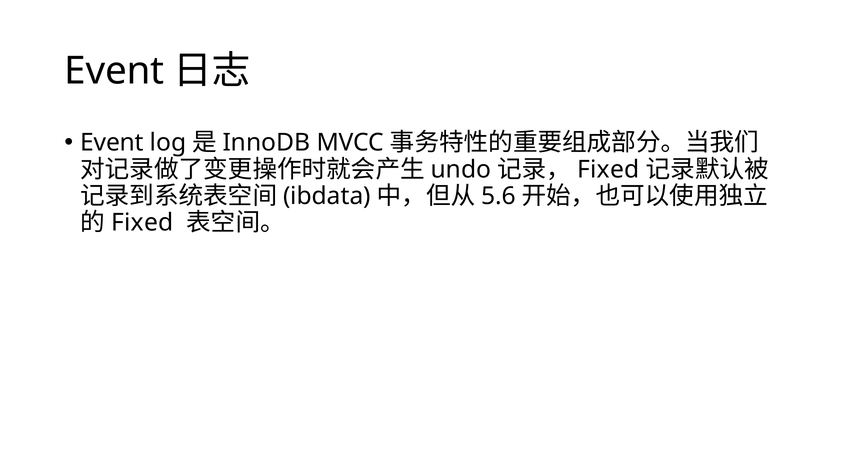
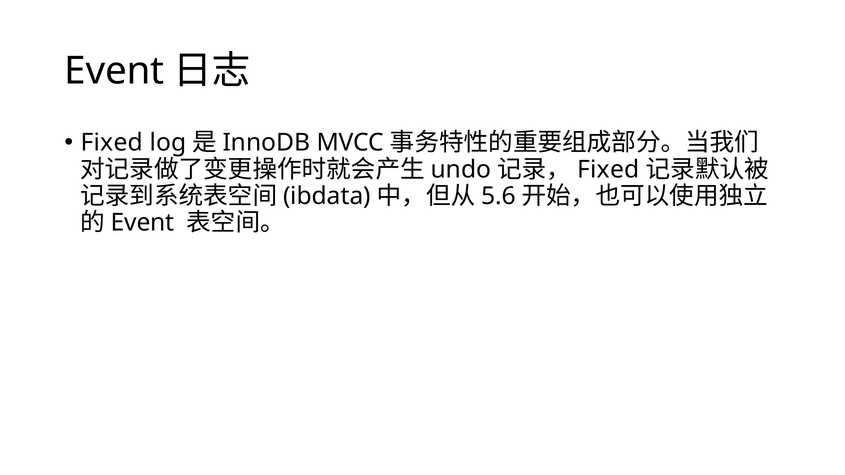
Event: Event -> Fixed (112, 143)
Fixed: Fixed -> Event (142, 223)
